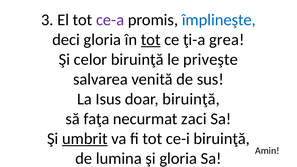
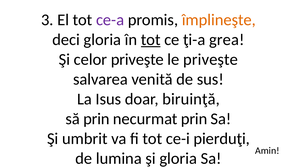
împlineşte colour: blue -> orange (219, 20)
celor biruinţă: biruinţă -> priveşte (137, 59)
să faţa: faţa -> prin (96, 119)
necurmat zaci: zaci -> prin (194, 119)
umbrit underline: present -> none (85, 139)
ce-i biruinţă: biruinţă -> pierduţi (222, 139)
